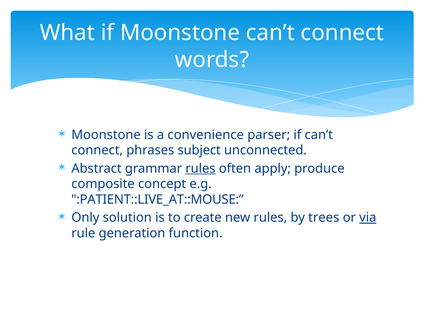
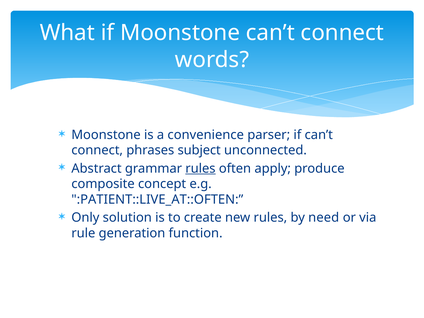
:PATIENT::LIVE_AT::MOUSE: :PATIENT::LIVE_AT::MOUSE -> :PATIENT::LIVE_AT::OFTEN (157, 200)
trees: trees -> need (324, 218)
via underline: present -> none (368, 218)
